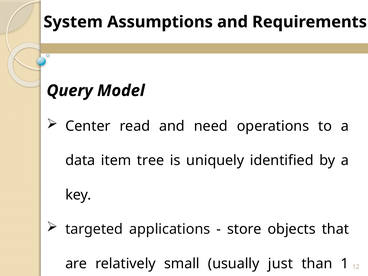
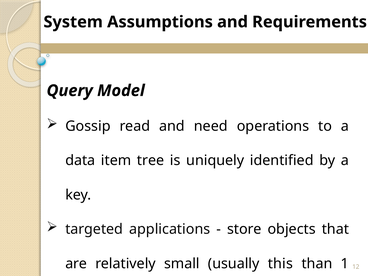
Center: Center -> Gossip (88, 126)
just: just -> this (280, 264)
